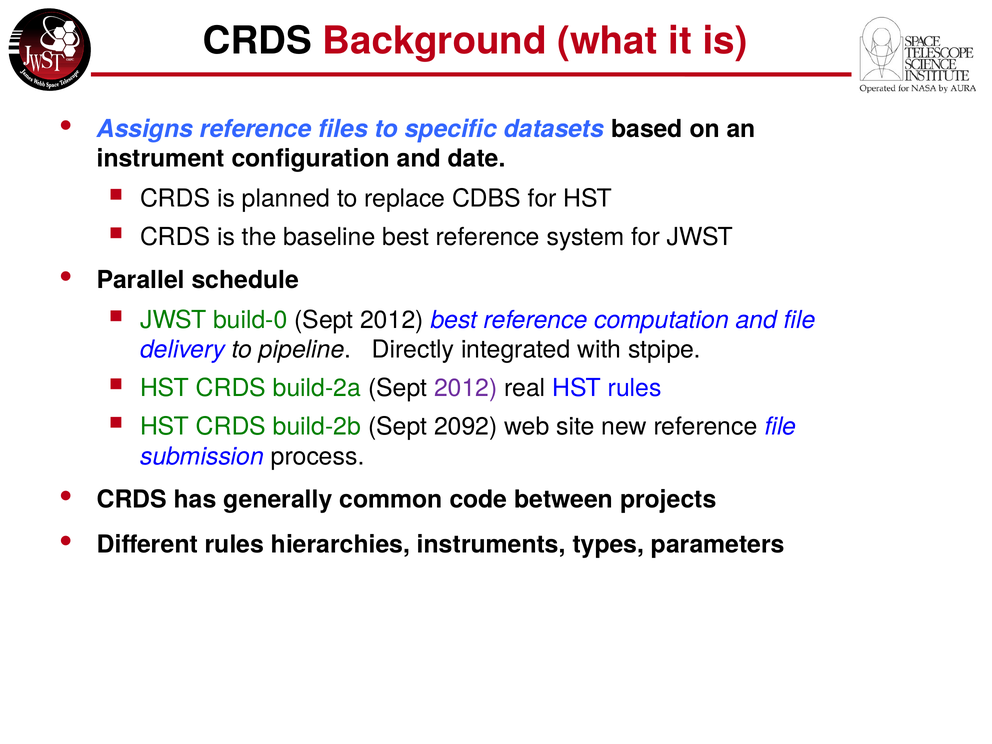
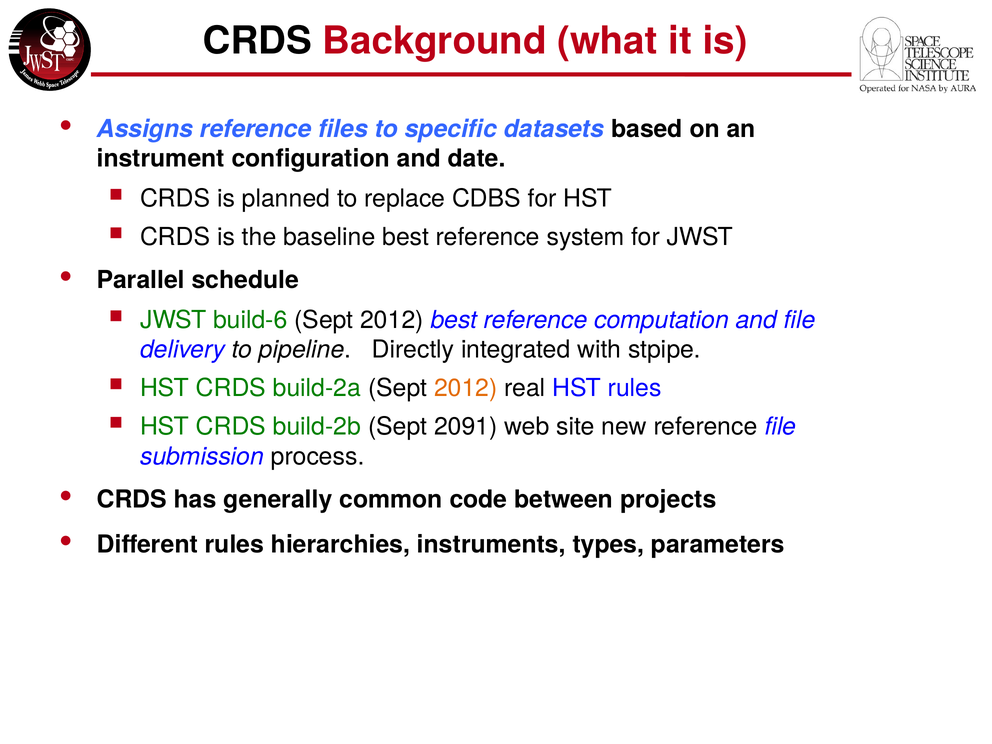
build-0: build-0 -> build-6 (250, 320)
2012 colour: purple -> orange (466, 388)
2092: 2092 -> 2091 (466, 427)
